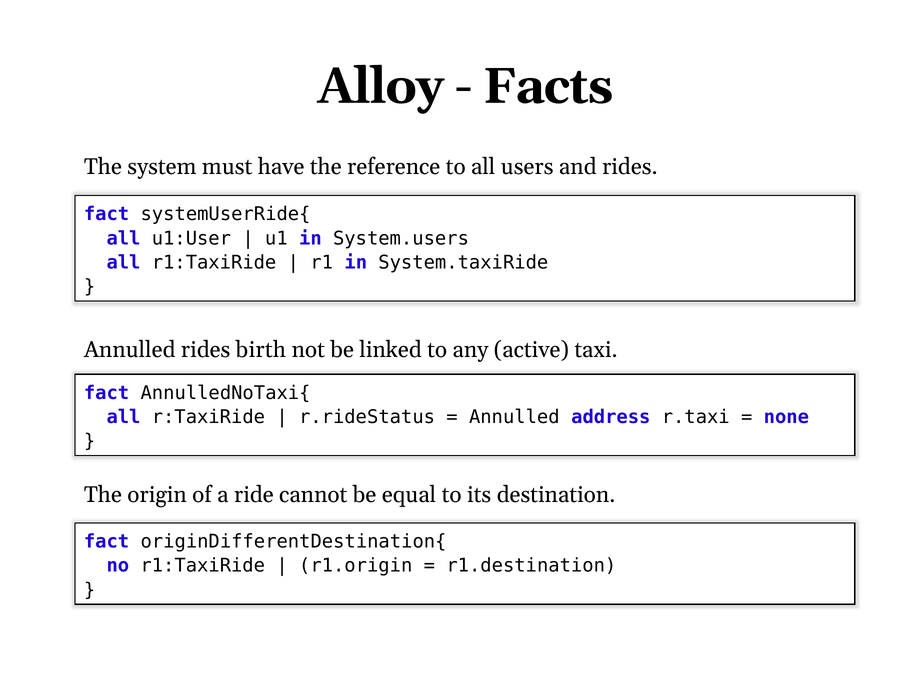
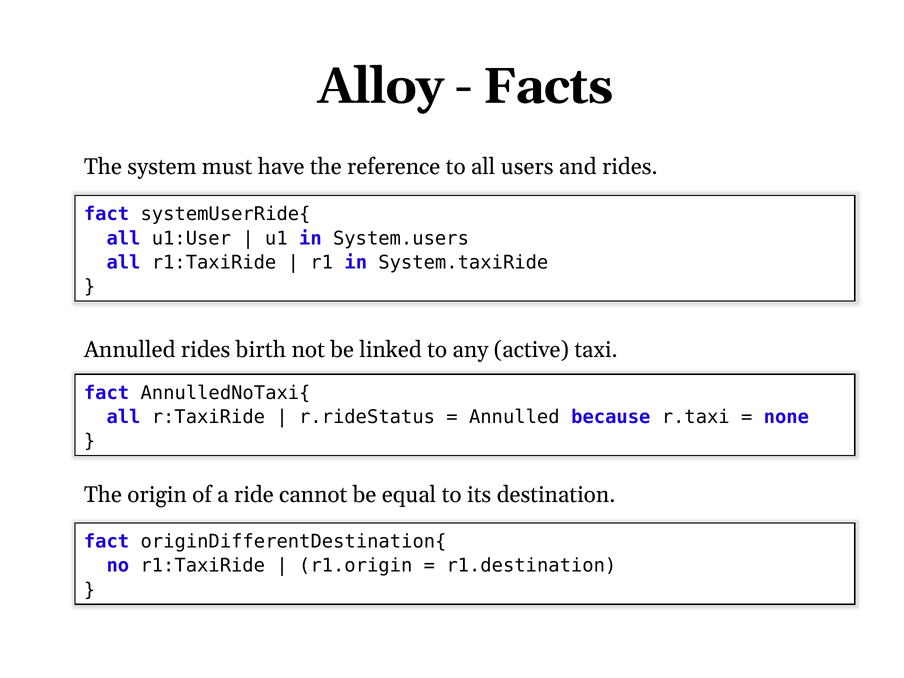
address: address -> because (611, 417)
